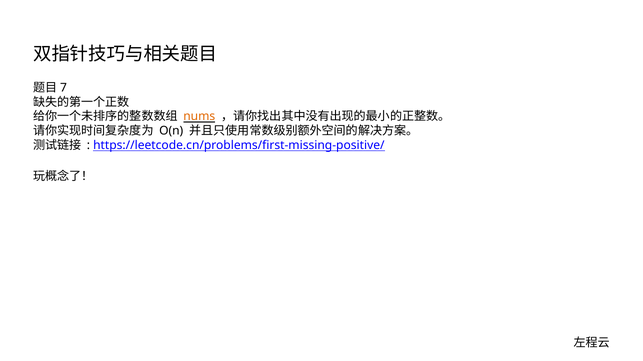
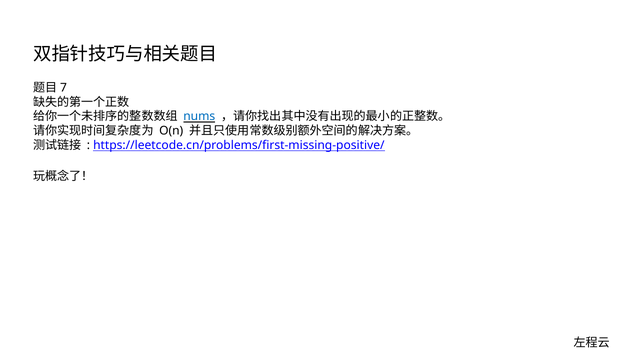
nums colour: orange -> blue (199, 117)
